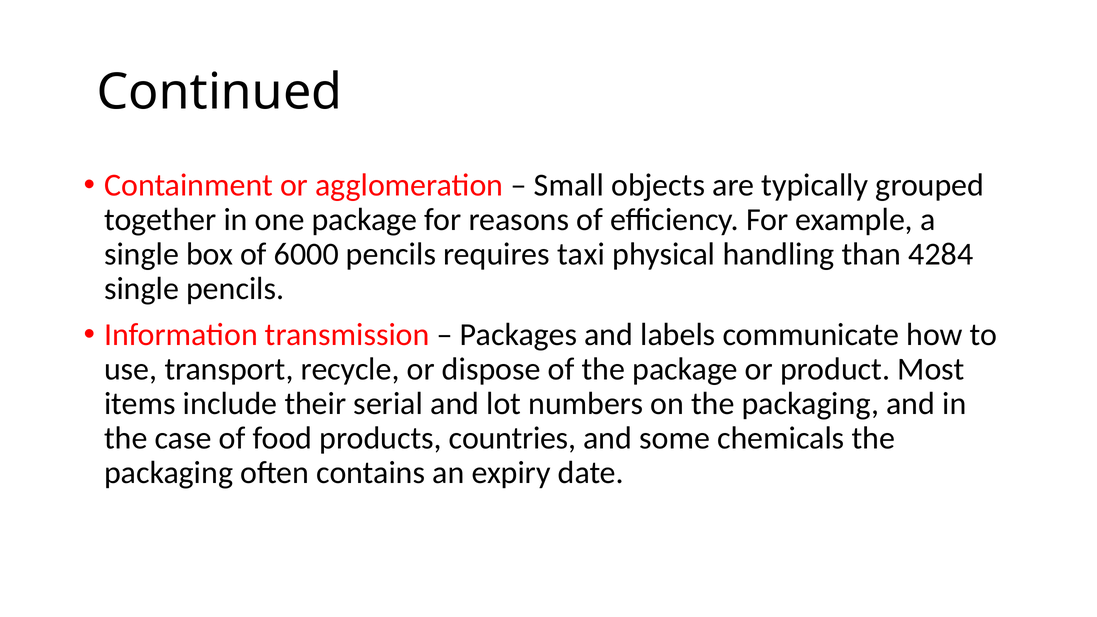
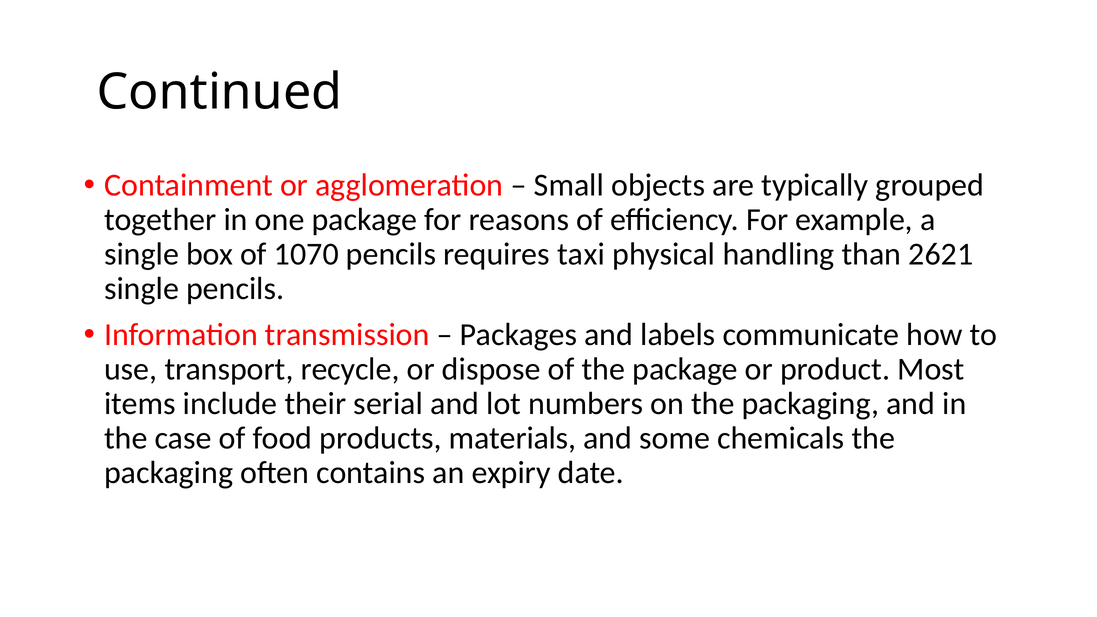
6000: 6000 -> 1070 (306, 254)
4284: 4284 -> 2621 (941, 254)
countries: countries -> materials (513, 438)
